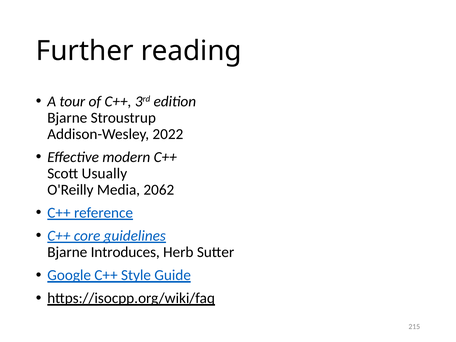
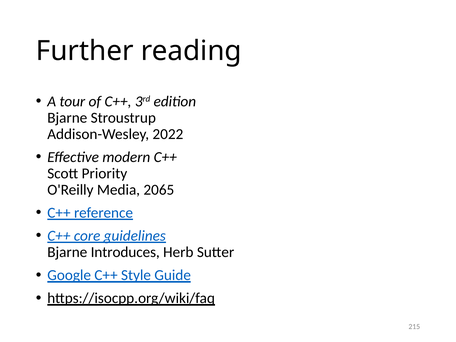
Usually: Usually -> Priority (104, 173)
2062: 2062 -> 2065 (159, 190)
